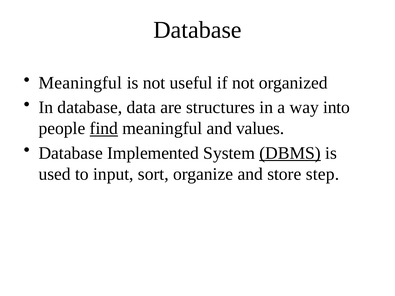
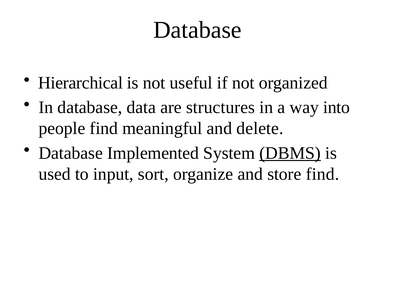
Meaningful: Meaningful -> Hierarchical (81, 83)
find underline: present -> none (104, 129)
values: values -> delete (260, 129)
store step: step -> find (323, 174)
